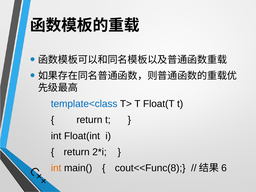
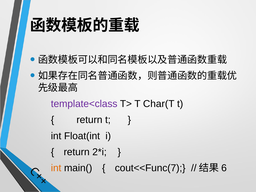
template<class colour: blue -> purple (84, 104)
Float(T: Float(T -> Char(T (159, 104)
cout<<Func(8: cout<<Func(8 -> cout<<Func(7 (150, 168)
